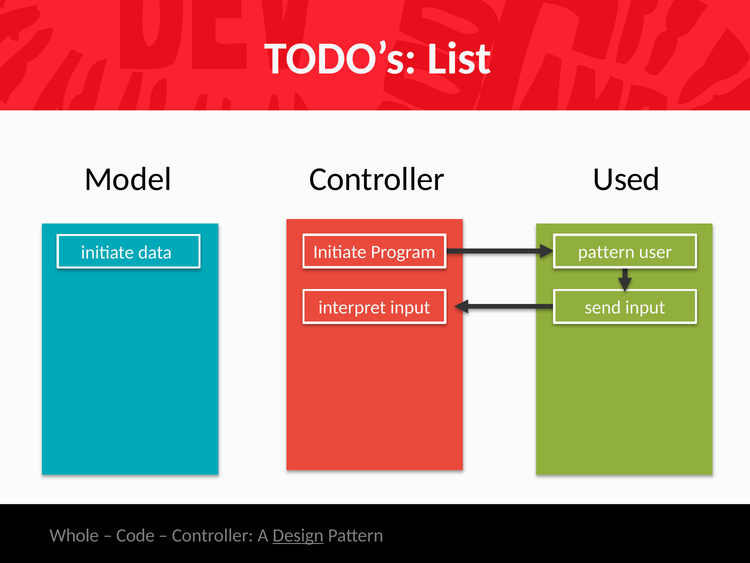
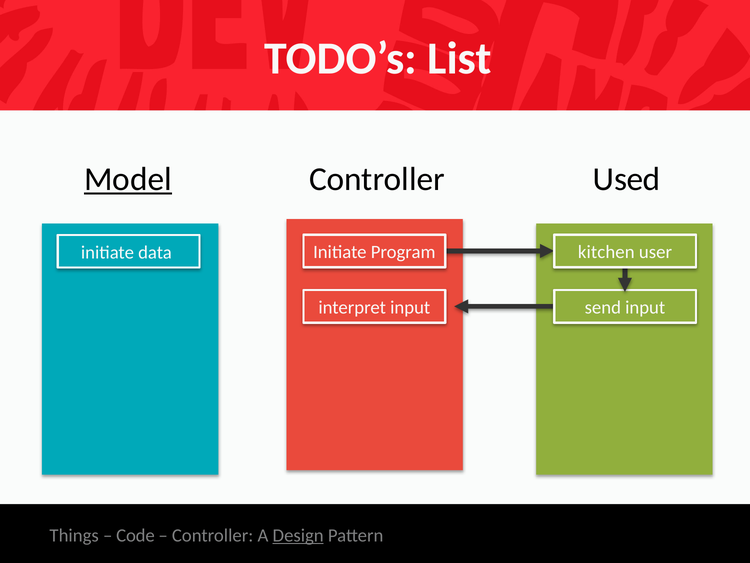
Model underline: none -> present (128, 179)
pattern: pattern -> kitchen (606, 252)
Whole: Whole -> Things (74, 535)
